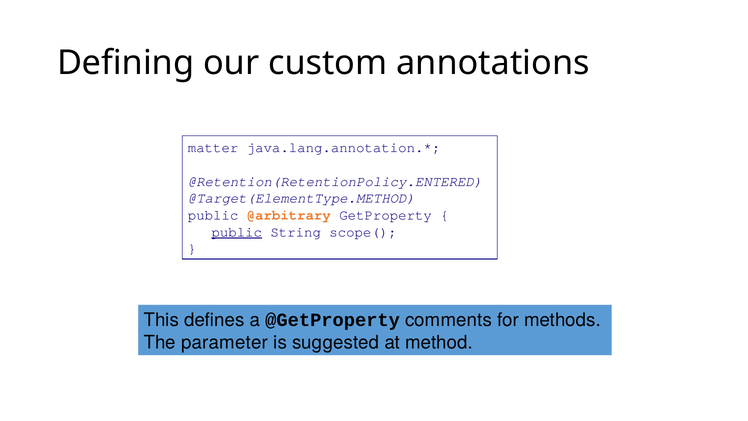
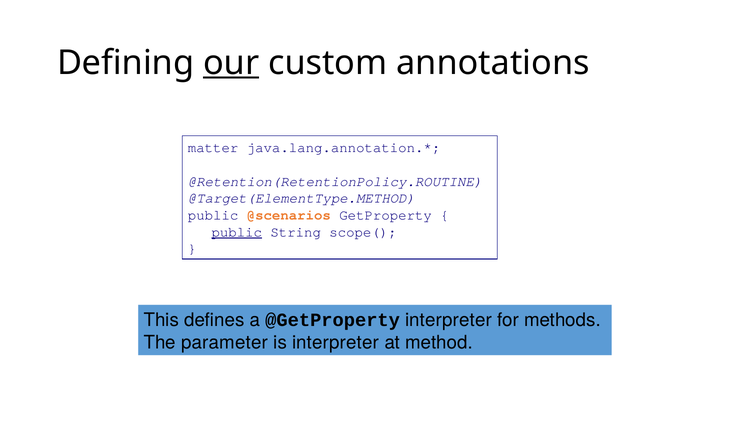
our underline: none -> present (231, 63)
@Retention(RetentionPolicy.ENTERED: @Retention(RetentionPolicy.ENTERED -> @Retention(RetentionPolicy.ROUTINE (335, 181)
@arbitrary: @arbitrary -> @scenarios (289, 215)
@GetProperty comments: comments -> interpreter (448, 320)
is suggested: suggested -> interpreter (336, 342)
